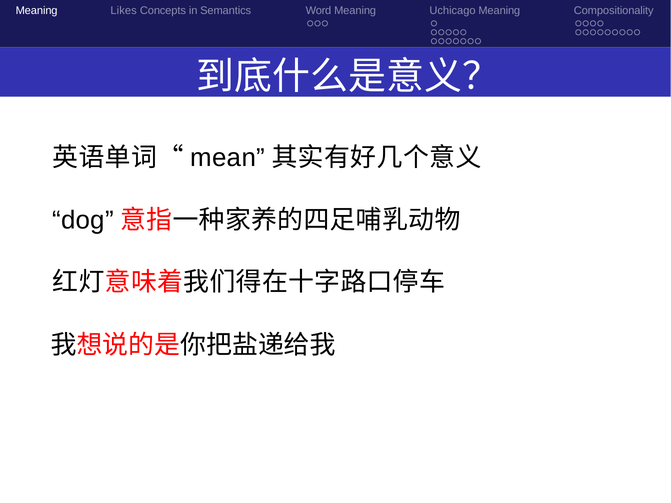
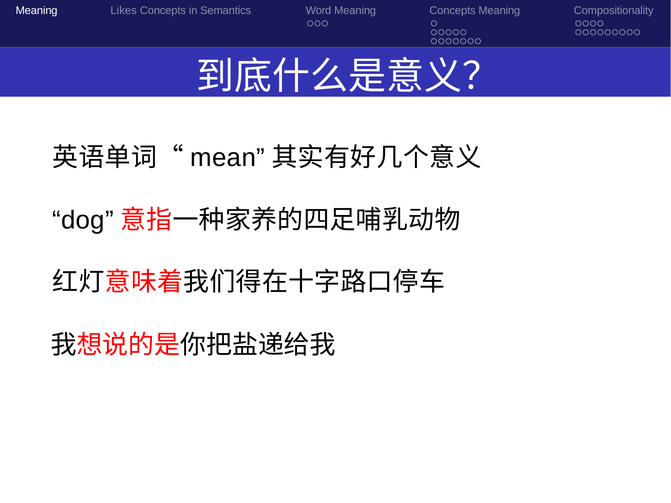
Meaning Uchicago: Uchicago -> Concepts (453, 11)
